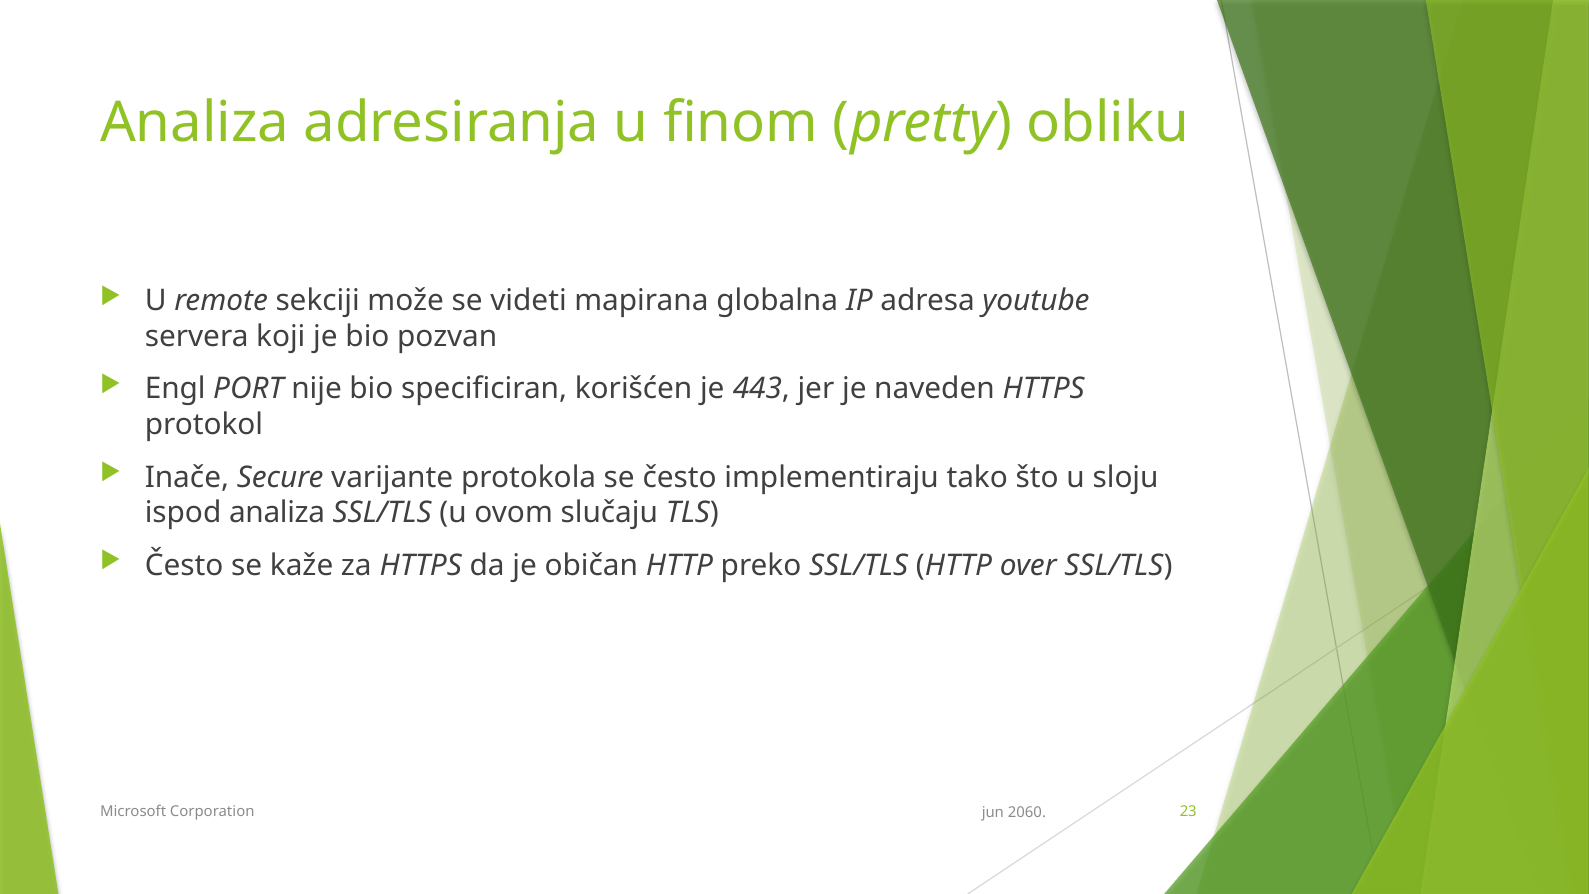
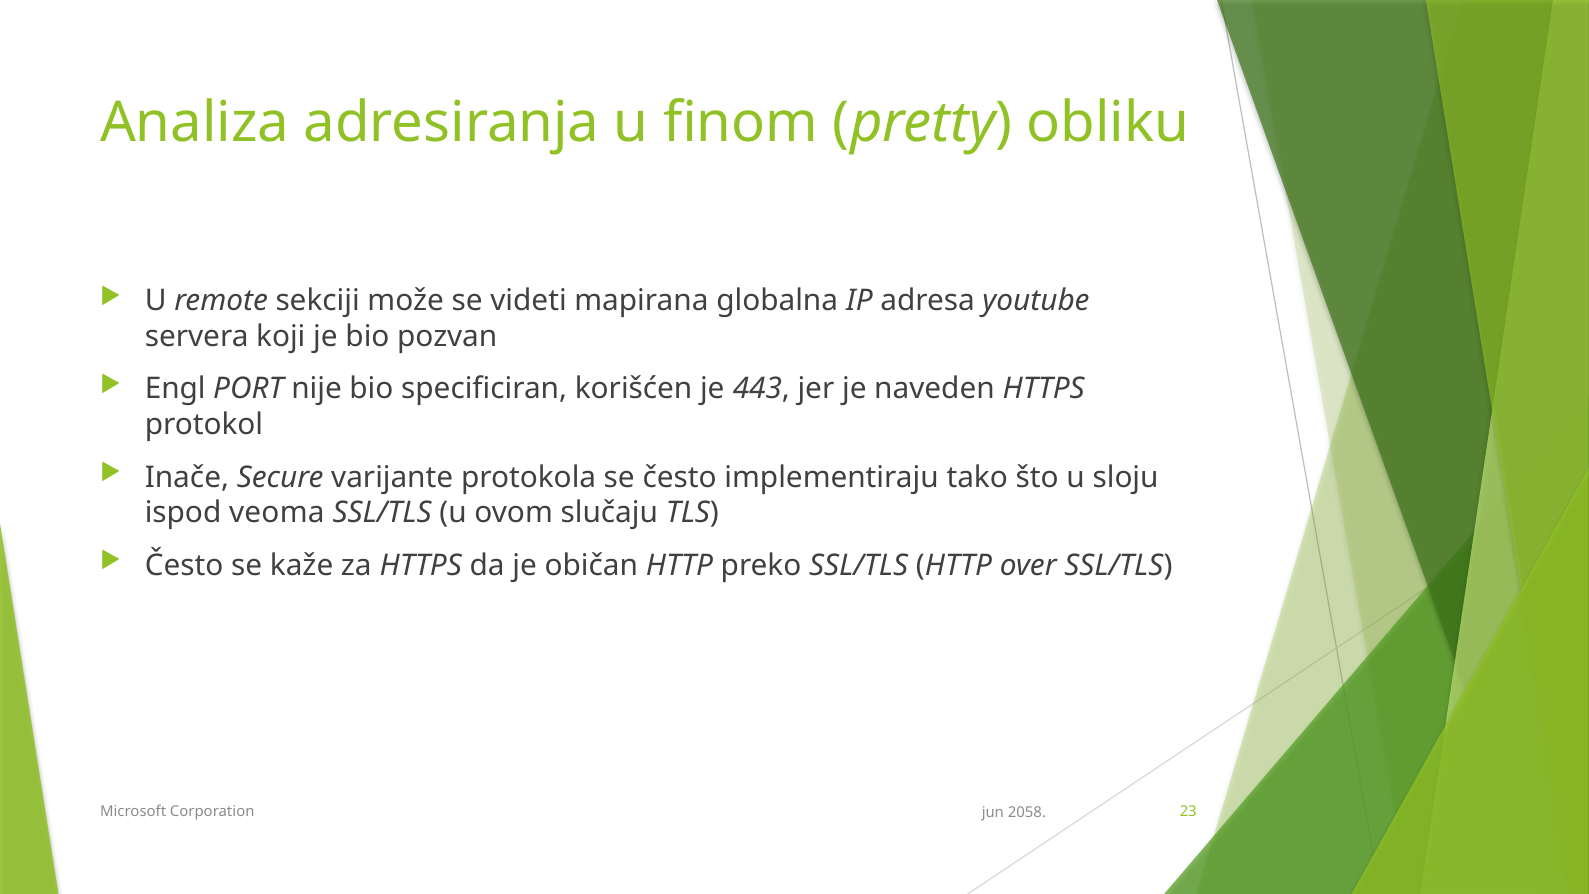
ispod analiza: analiza -> veoma (277, 513)
2060: 2060 -> 2058 (1027, 812)
